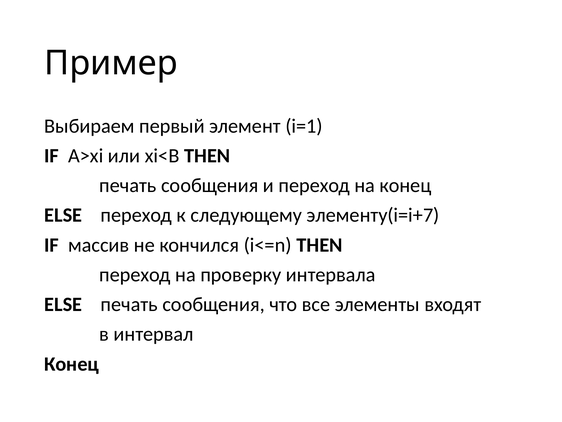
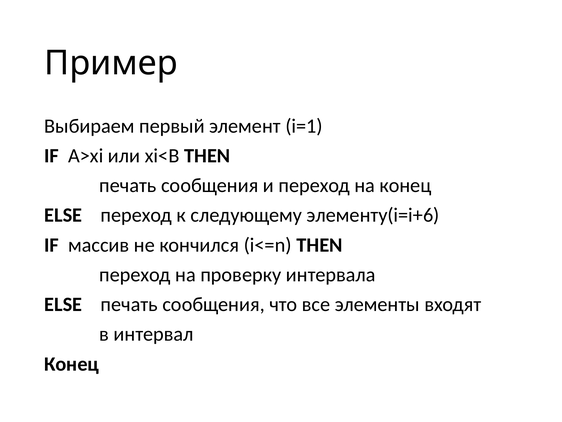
элементу(i=i+7: элементу(i=i+7 -> элементу(i=i+6 (373, 215)
